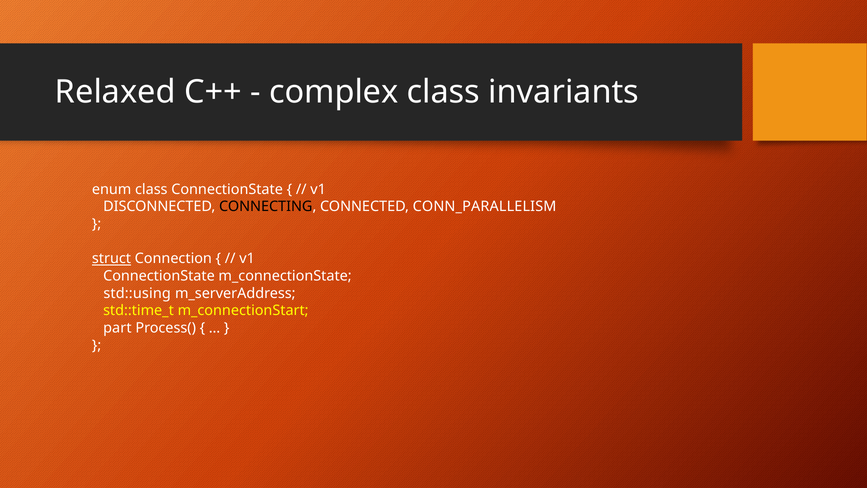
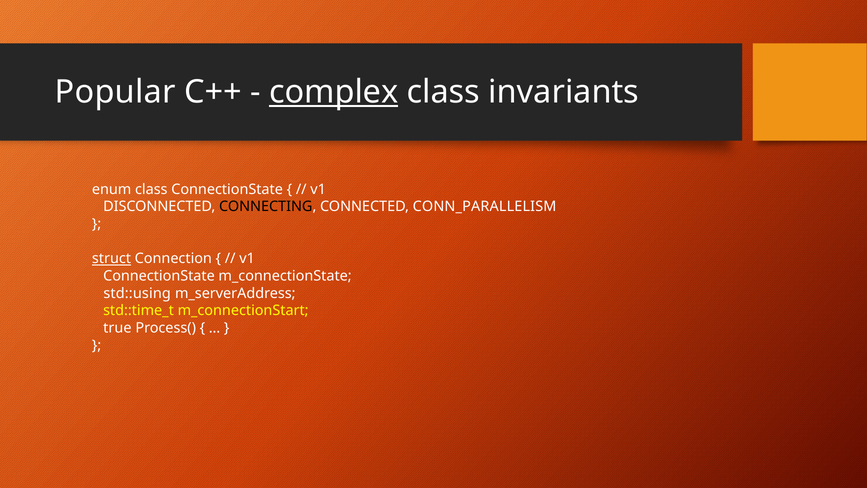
Relaxed: Relaxed -> Popular (115, 92)
complex underline: none -> present (334, 92)
part: part -> true (117, 328)
